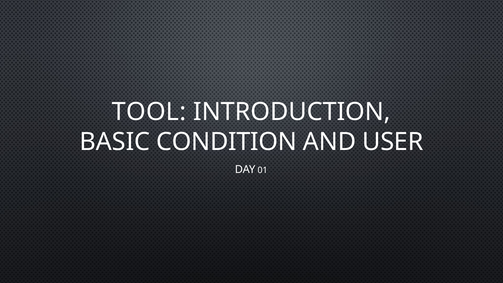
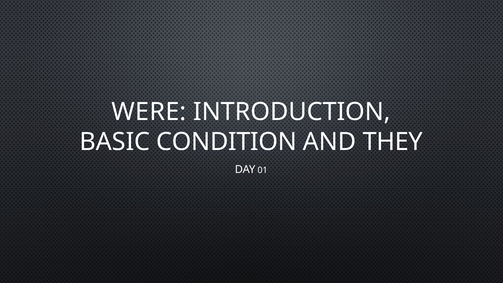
TOOL: TOOL -> WERE (149, 112)
USER: USER -> THEY (393, 142)
